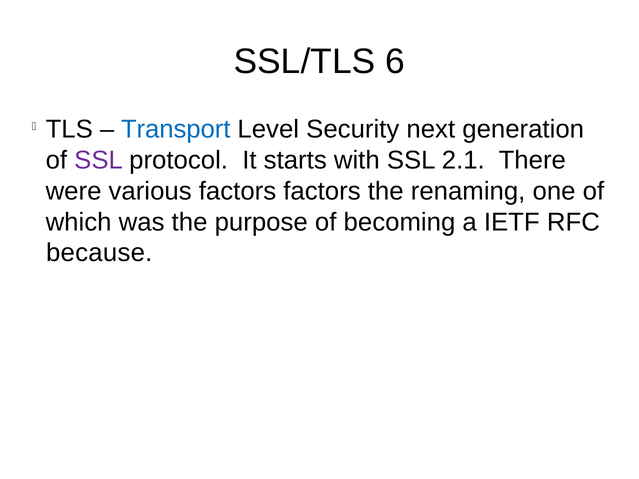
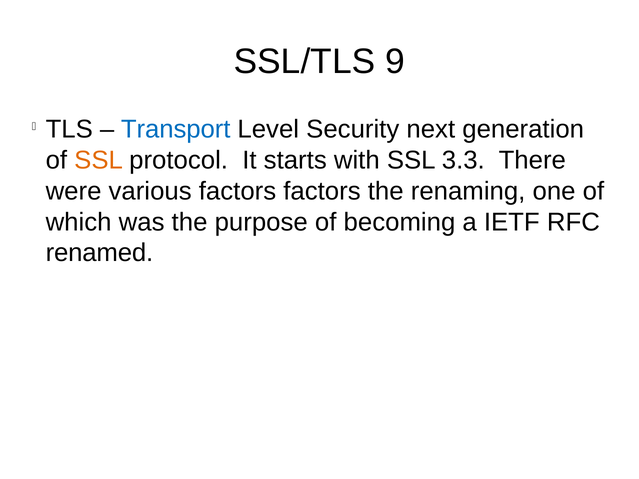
6: 6 -> 9 (395, 62)
SSL colour: purple -> orange (99, 160)
2.1: 2.1 -> 3.3 (463, 160)
because: because -> renamed (99, 253)
